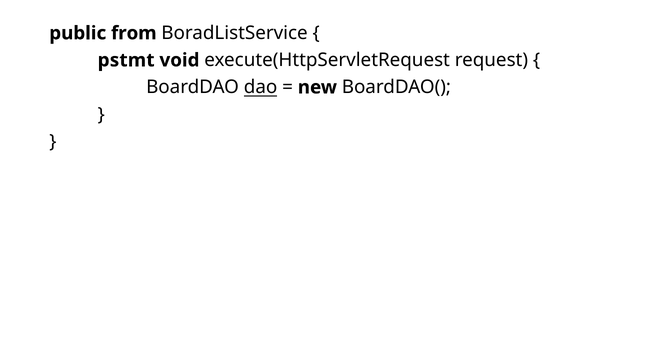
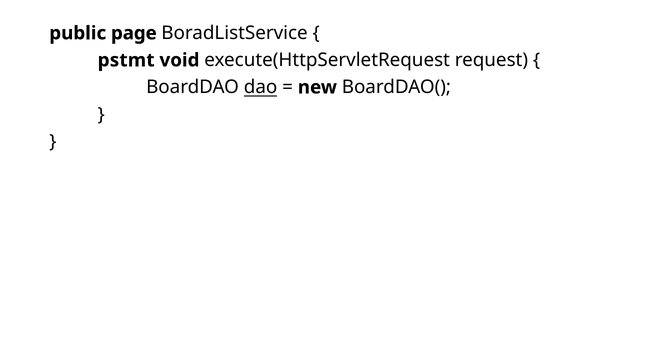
from: from -> page (134, 33)
